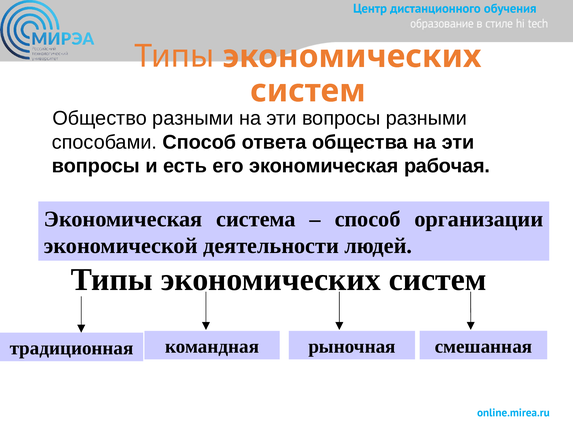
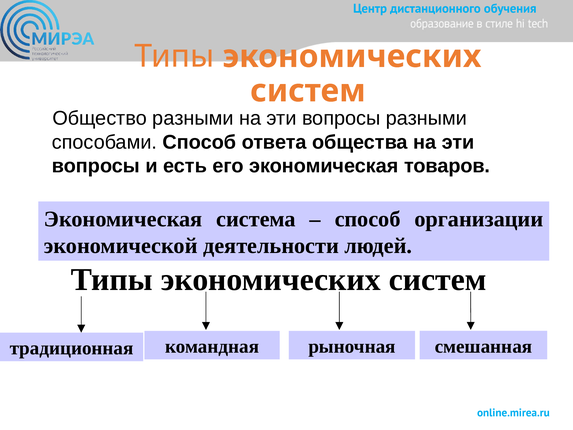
рабочая: рабочая -> товаров (447, 166)
